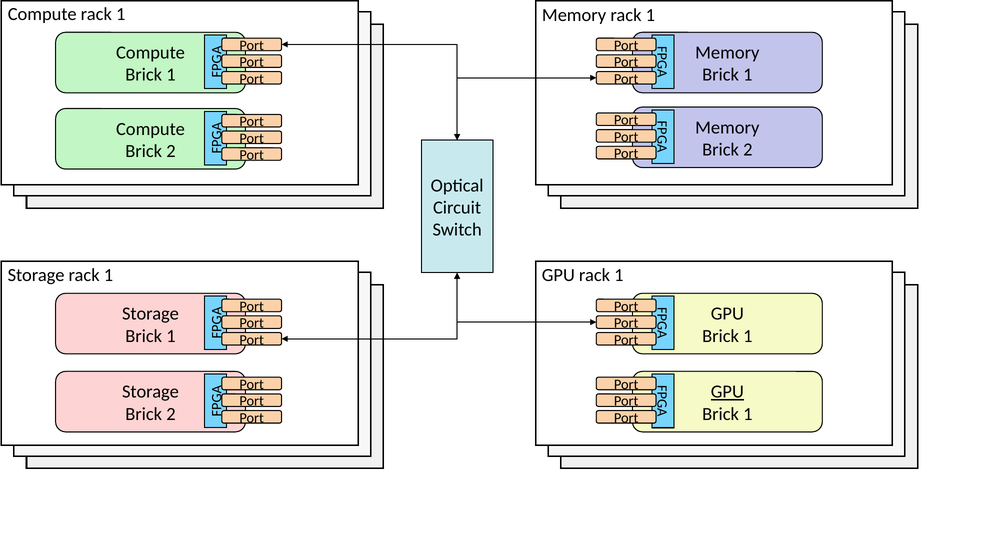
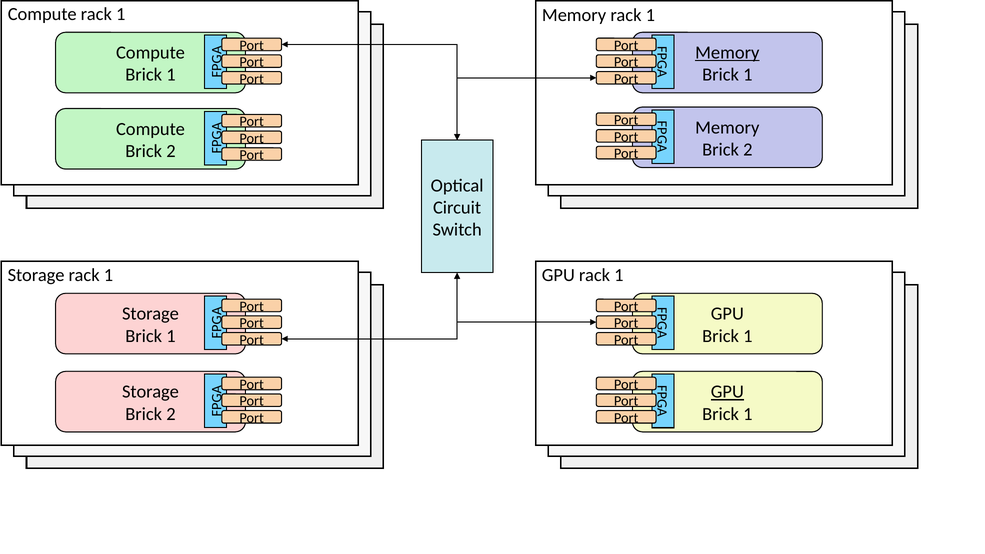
Memory underline: none -> present (727, 53)
